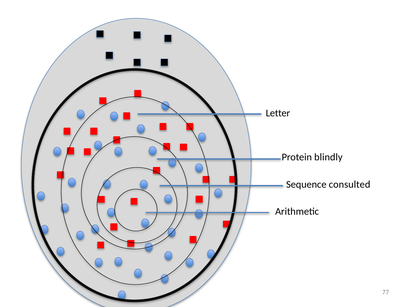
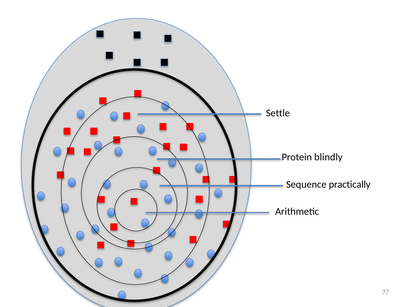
Letter: Letter -> Settle (278, 113)
consulted: consulted -> practically (350, 184)
